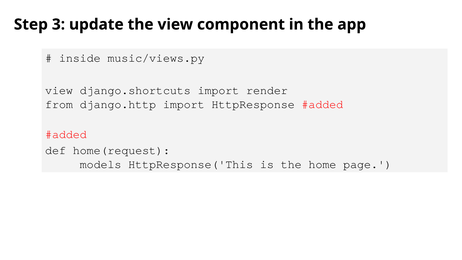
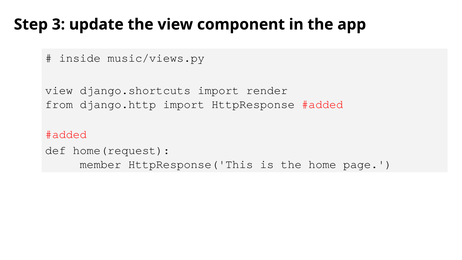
models: models -> member (101, 164)
